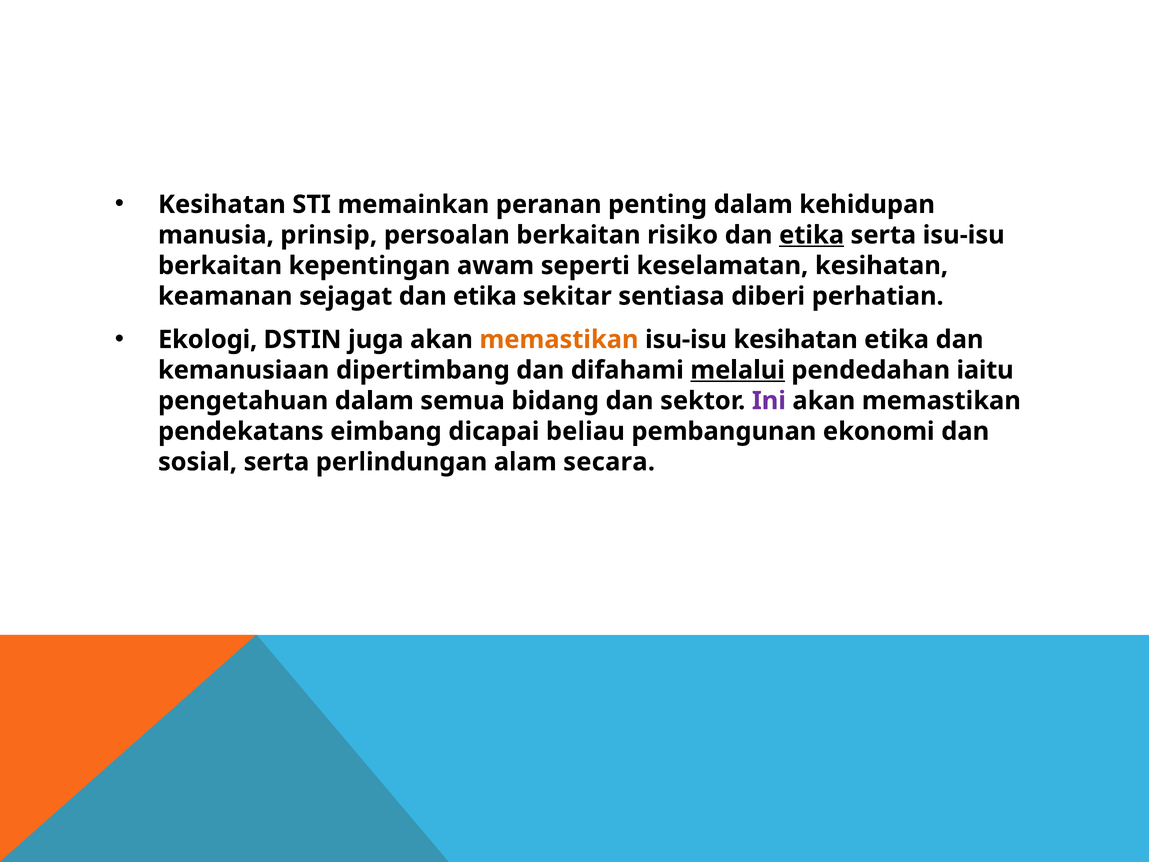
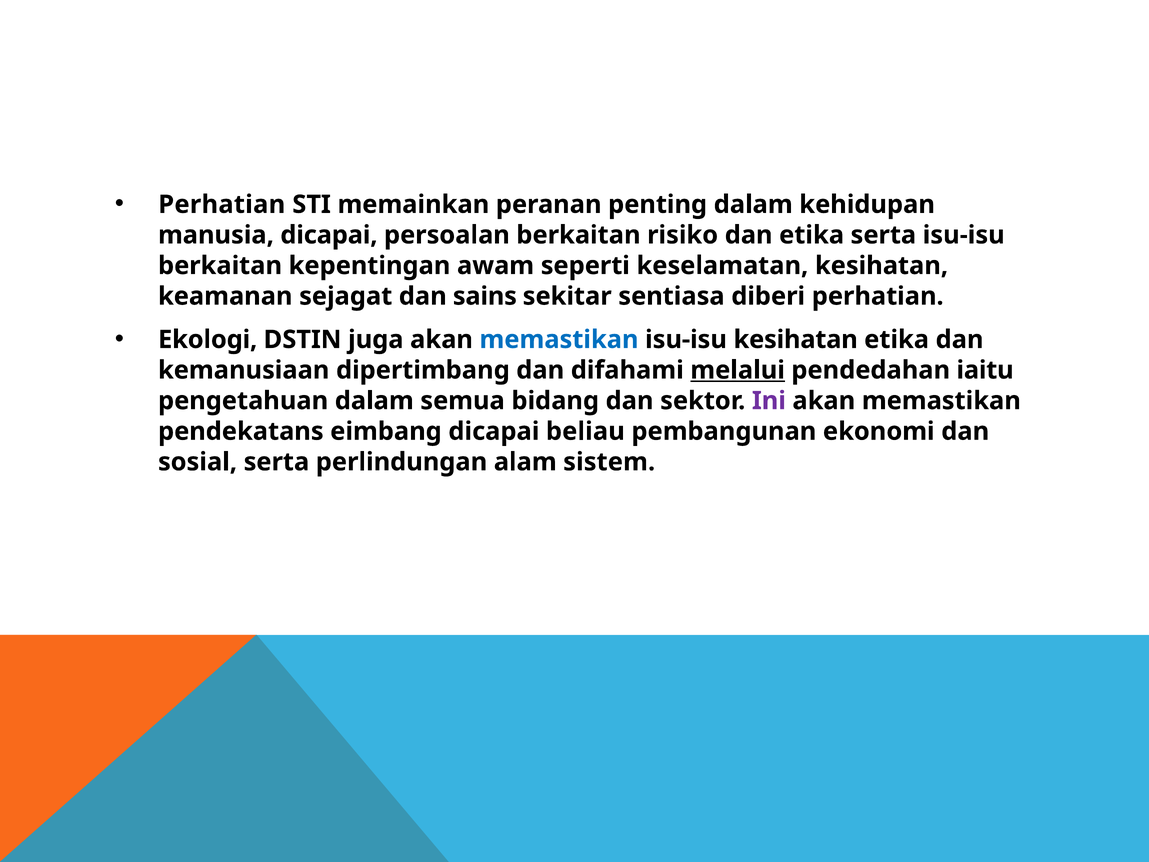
Kesihatan: Kesihatan -> Perhatian (222, 204)
manusia prinsip: prinsip -> dicapai (329, 235)
etika underline: present -> none (812, 235)
sejagat dan etika: etika -> sains (485, 296)
memastikan colour: orange -> blue (559, 339)
secara: secara -> sistem (609, 462)
